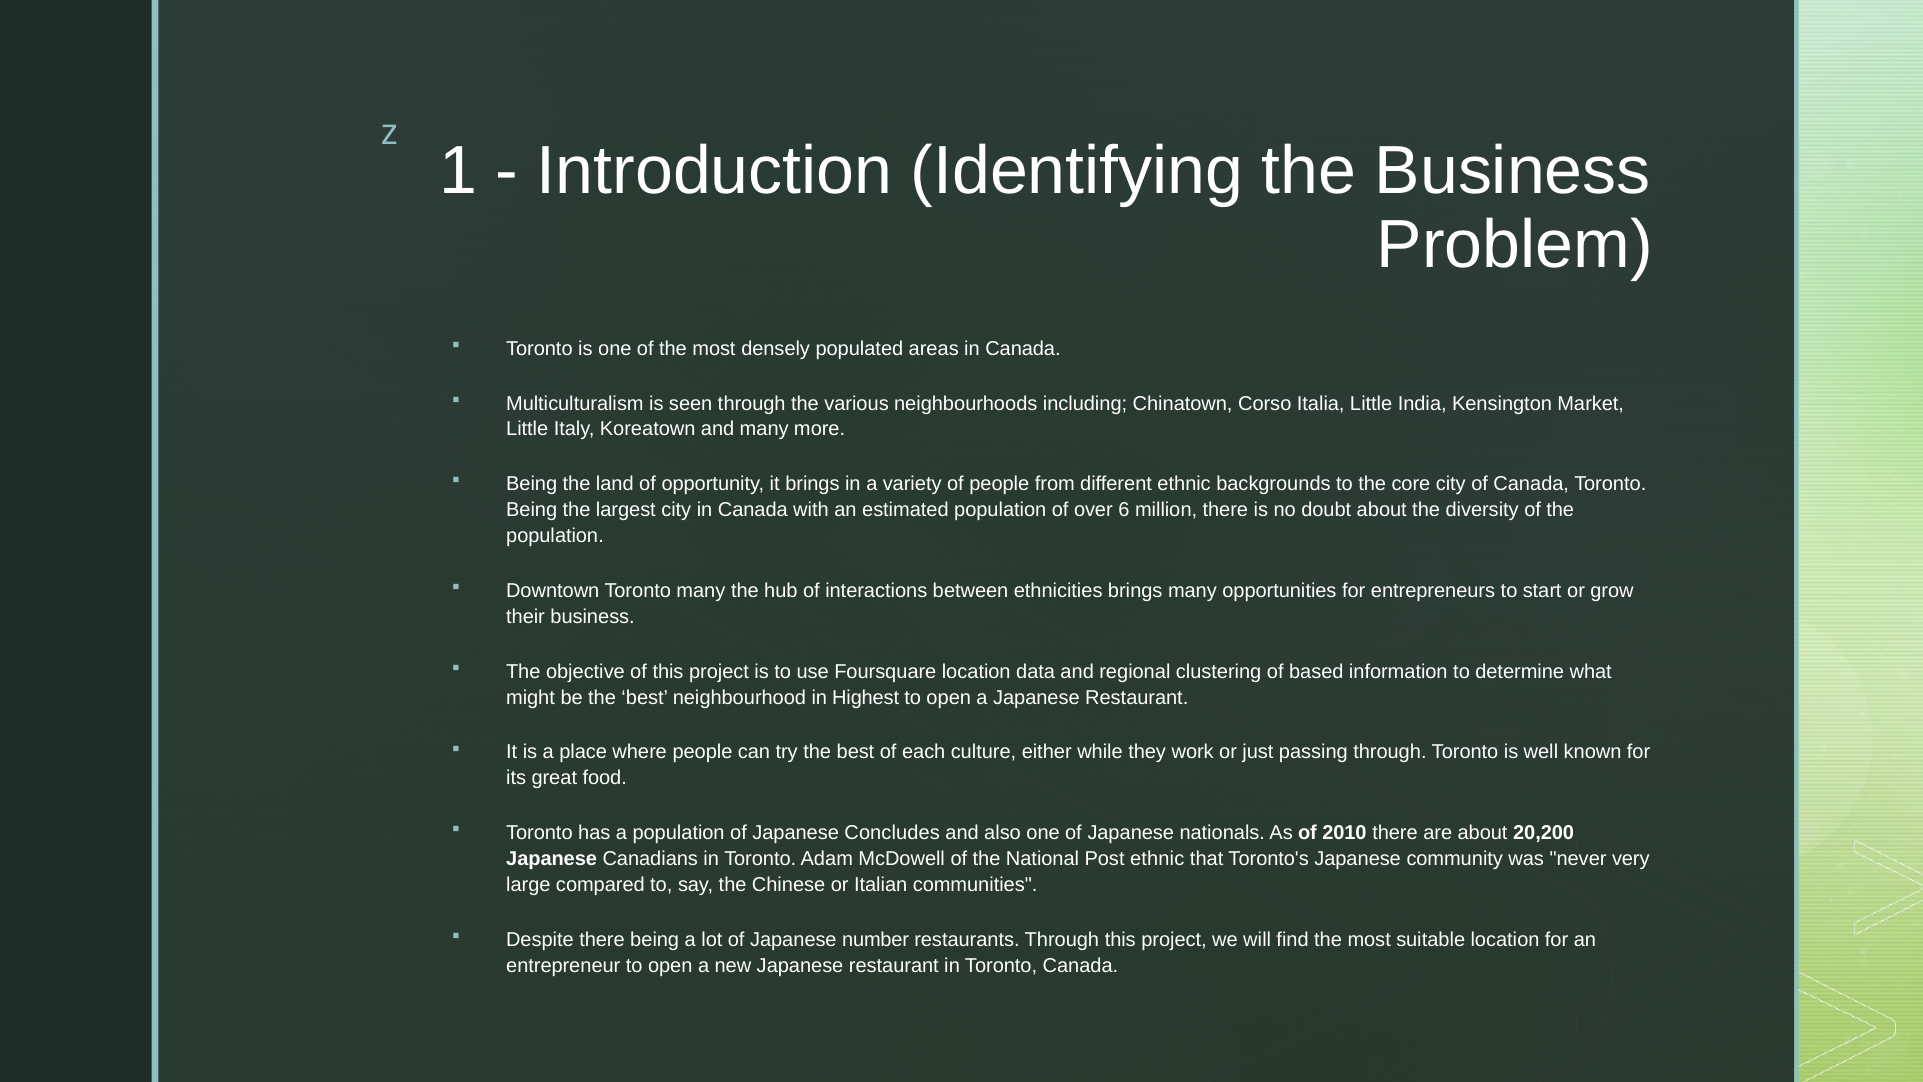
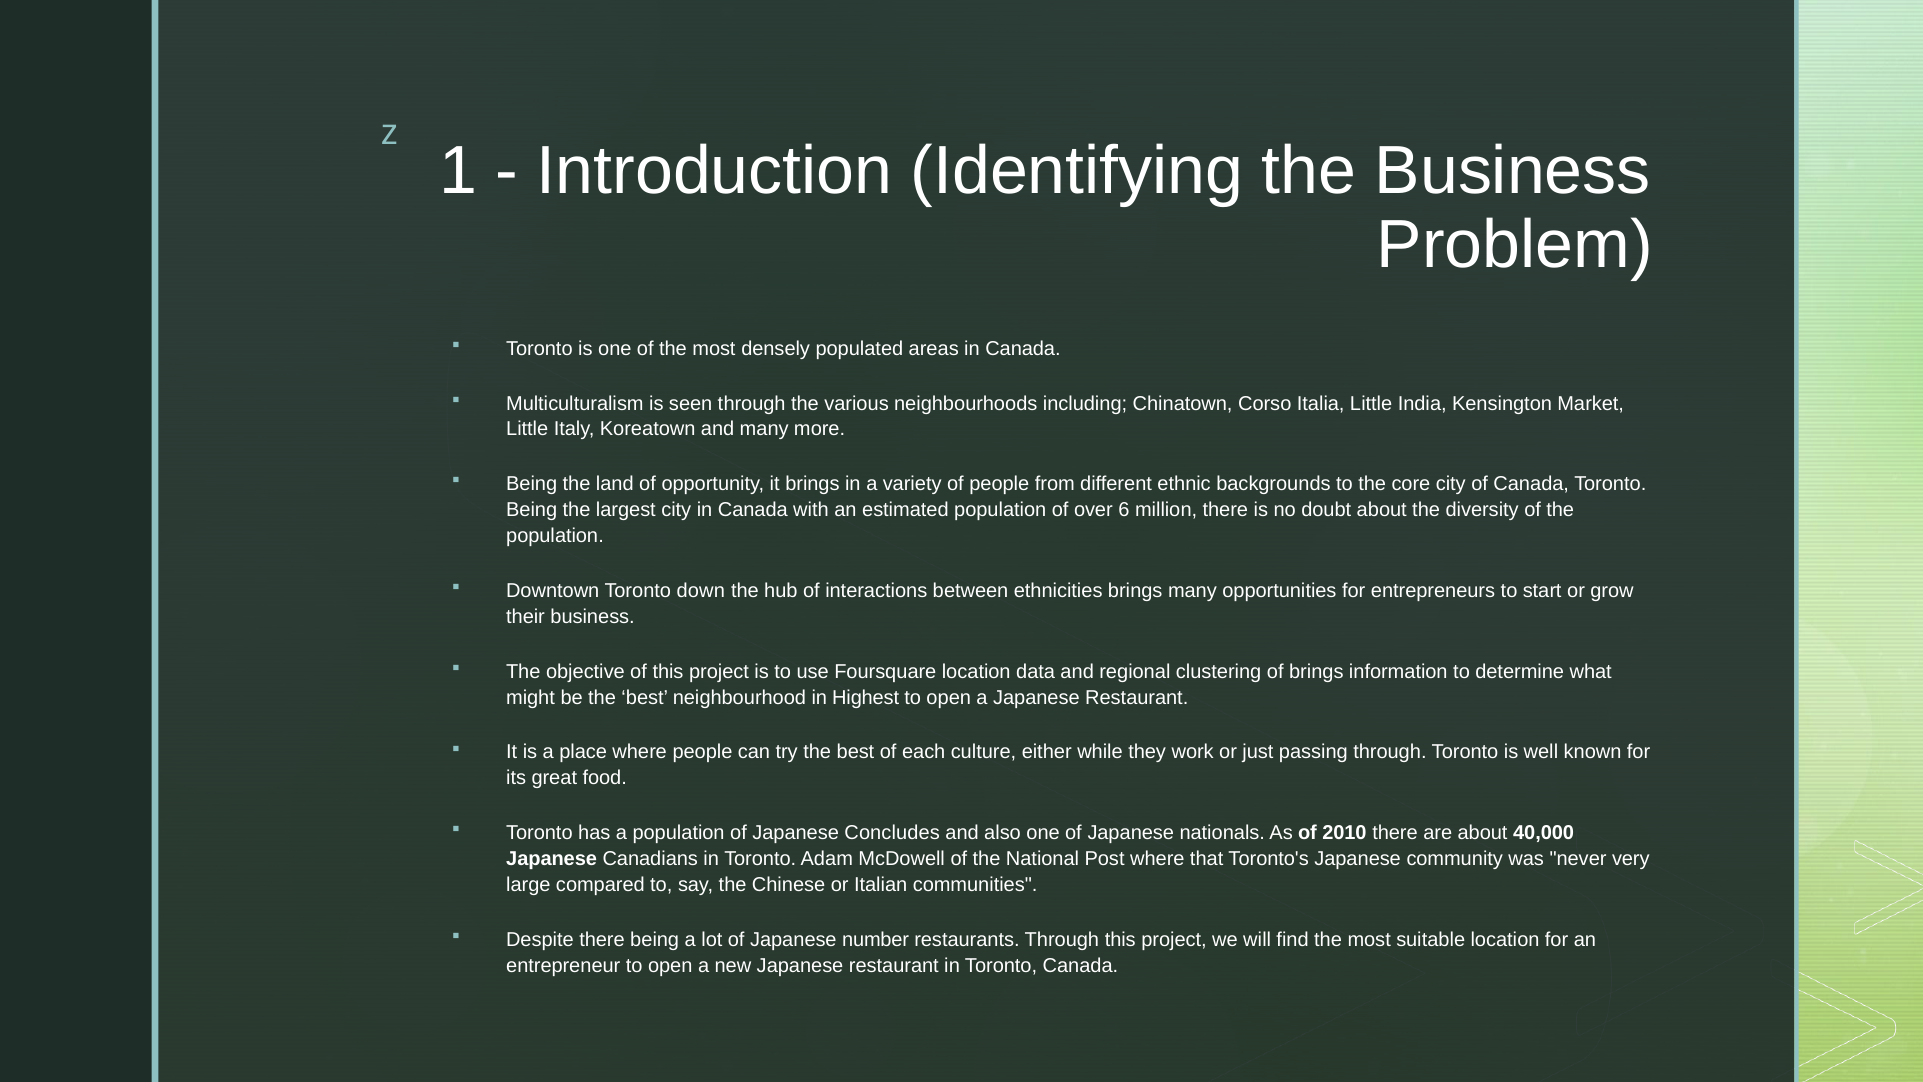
Toronto many: many -> down (701, 591)
of based: based -> brings (1316, 671)
20,200: 20,200 -> 40,000 (1544, 833)
Post ethnic: ethnic -> where (1157, 859)
